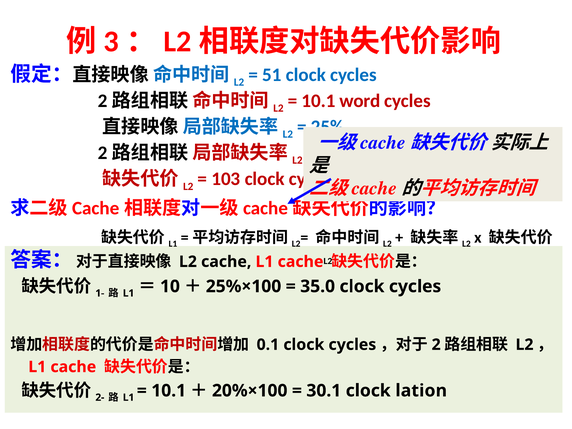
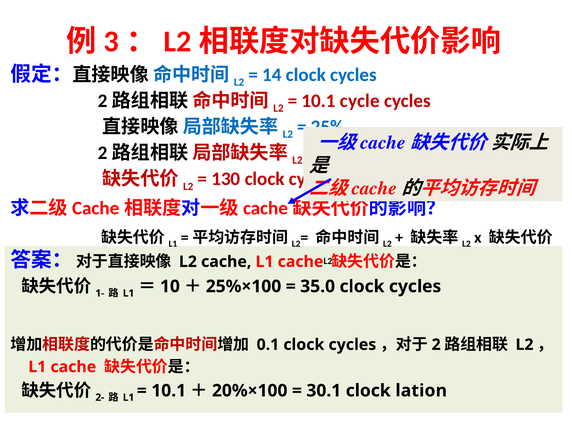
51: 51 -> 14 (272, 75)
word: word -> cycle (360, 101)
103: 103 -> 130 (226, 179)
